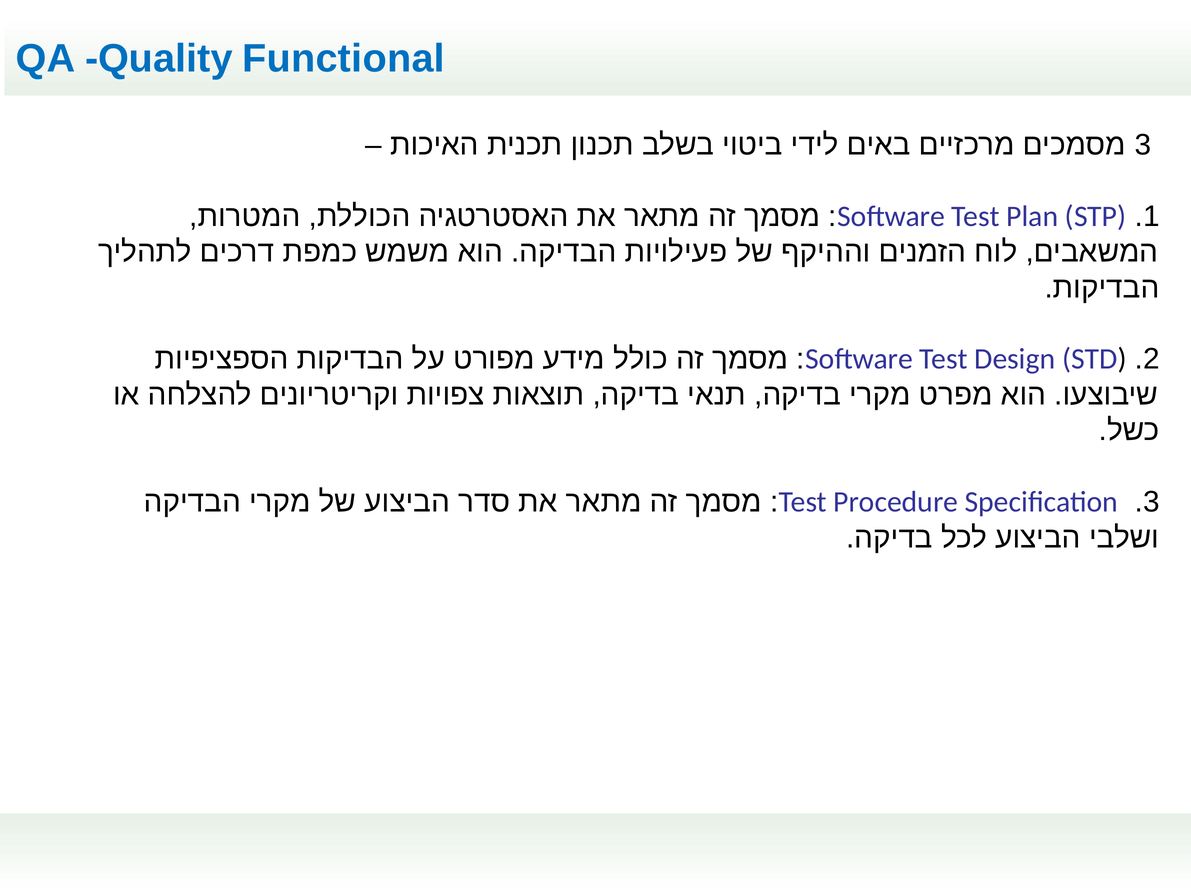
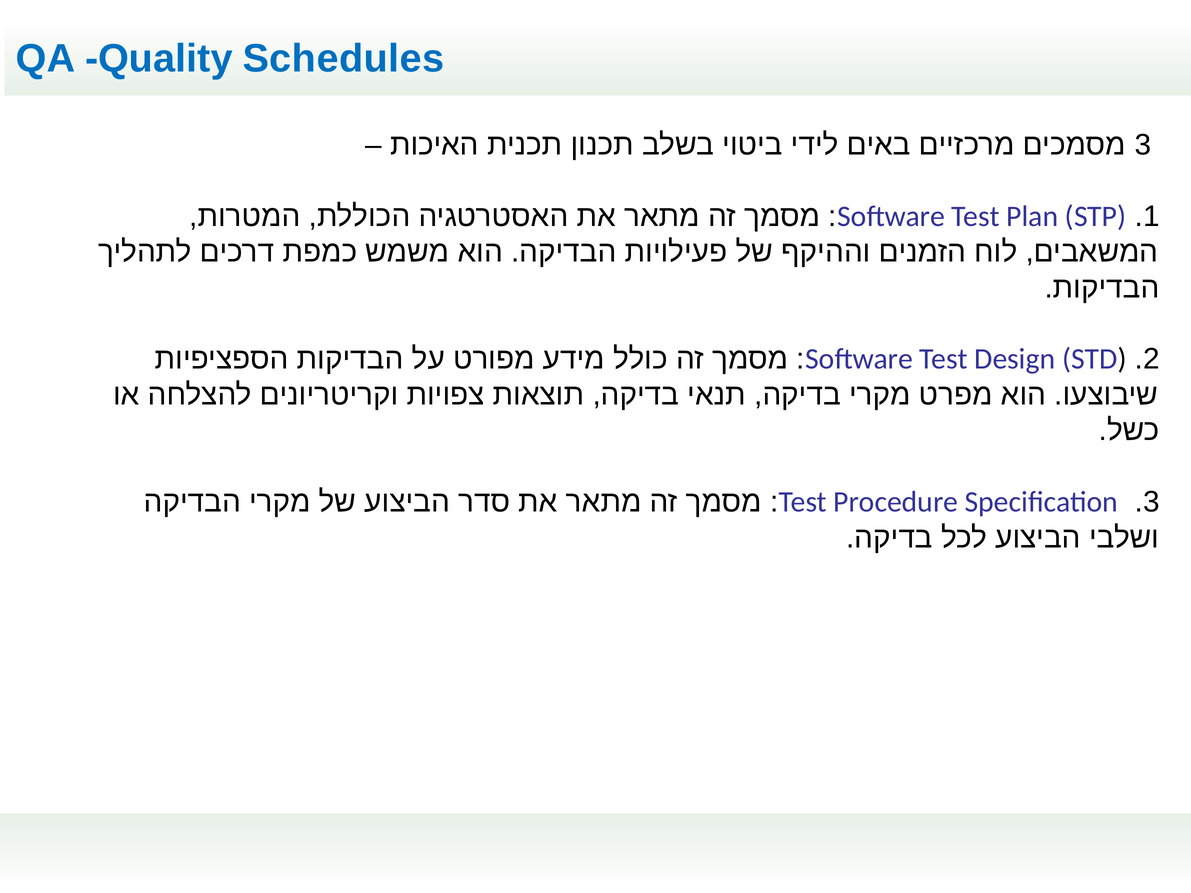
Functional: Functional -> Schedules (343, 59)
